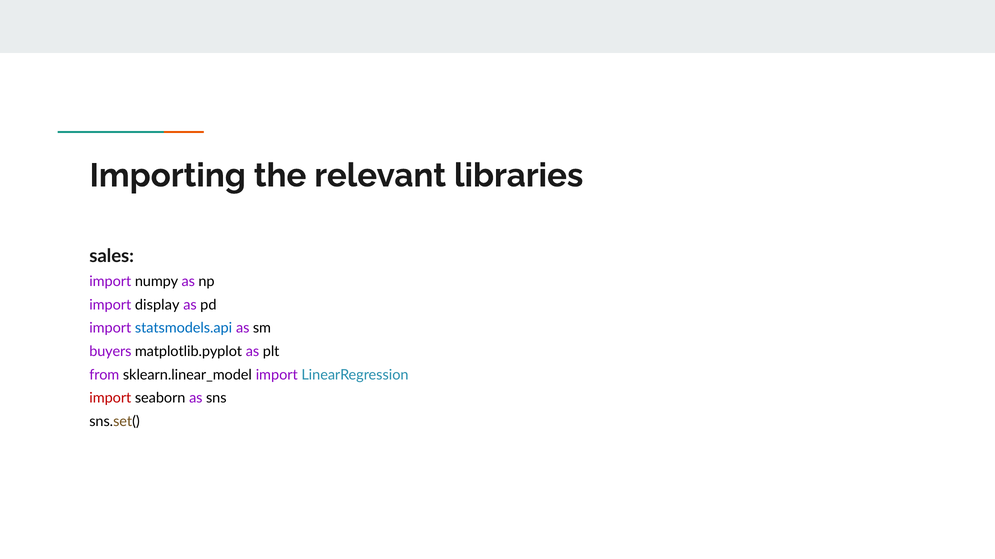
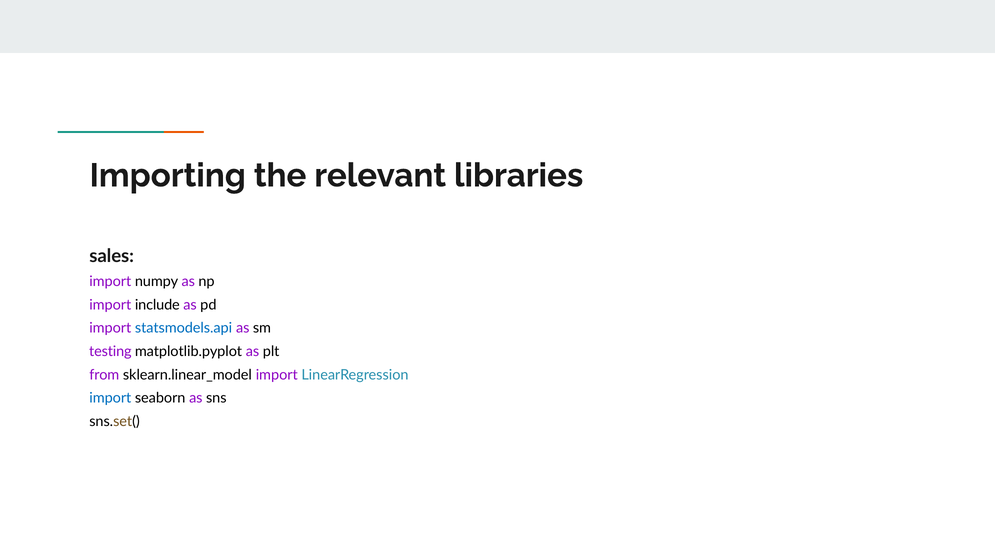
display: display -> include (157, 305)
buyers: buyers -> testing (110, 352)
import colour: red -> blue (110, 399)
